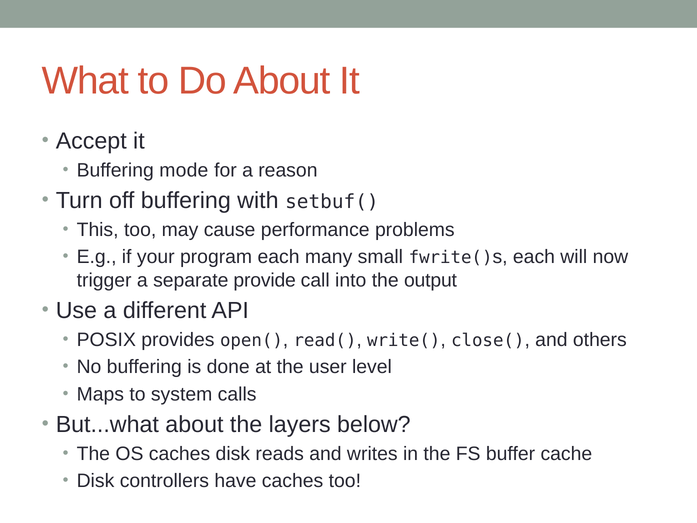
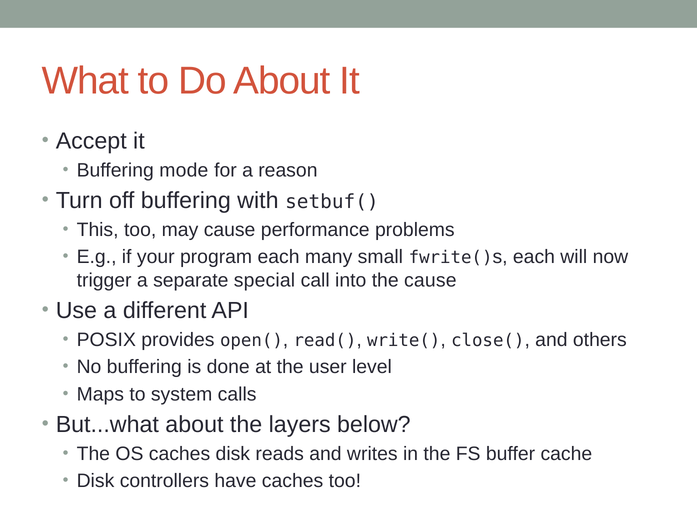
provide: provide -> special (264, 280)
the output: output -> cause (430, 280)
